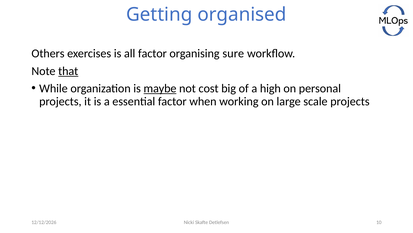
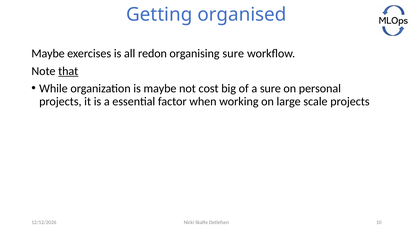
Others: Others -> Maybe (48, 53)
all factor: factor -> redon (152, 53)
maybe underline: present -> none (160, 88)
a high: high -> sure (270, 88)
